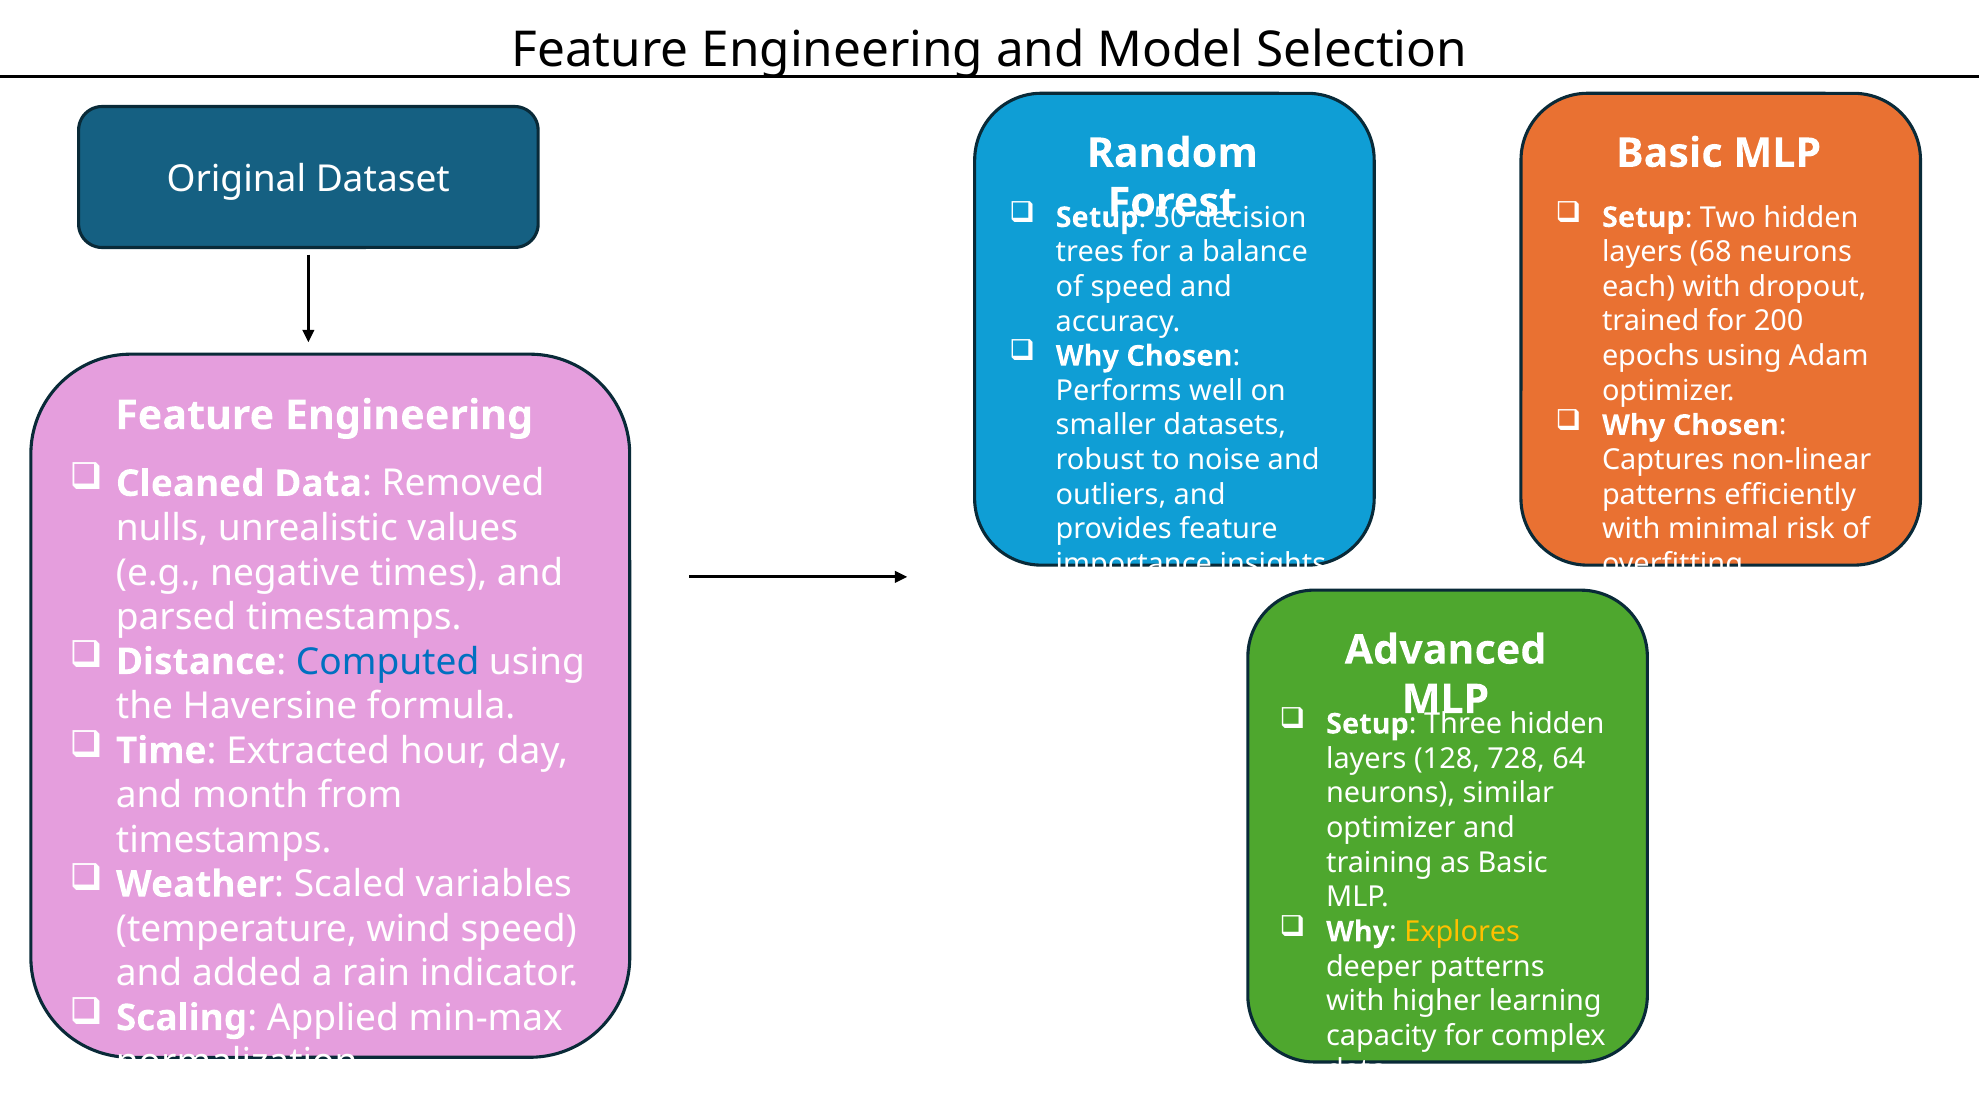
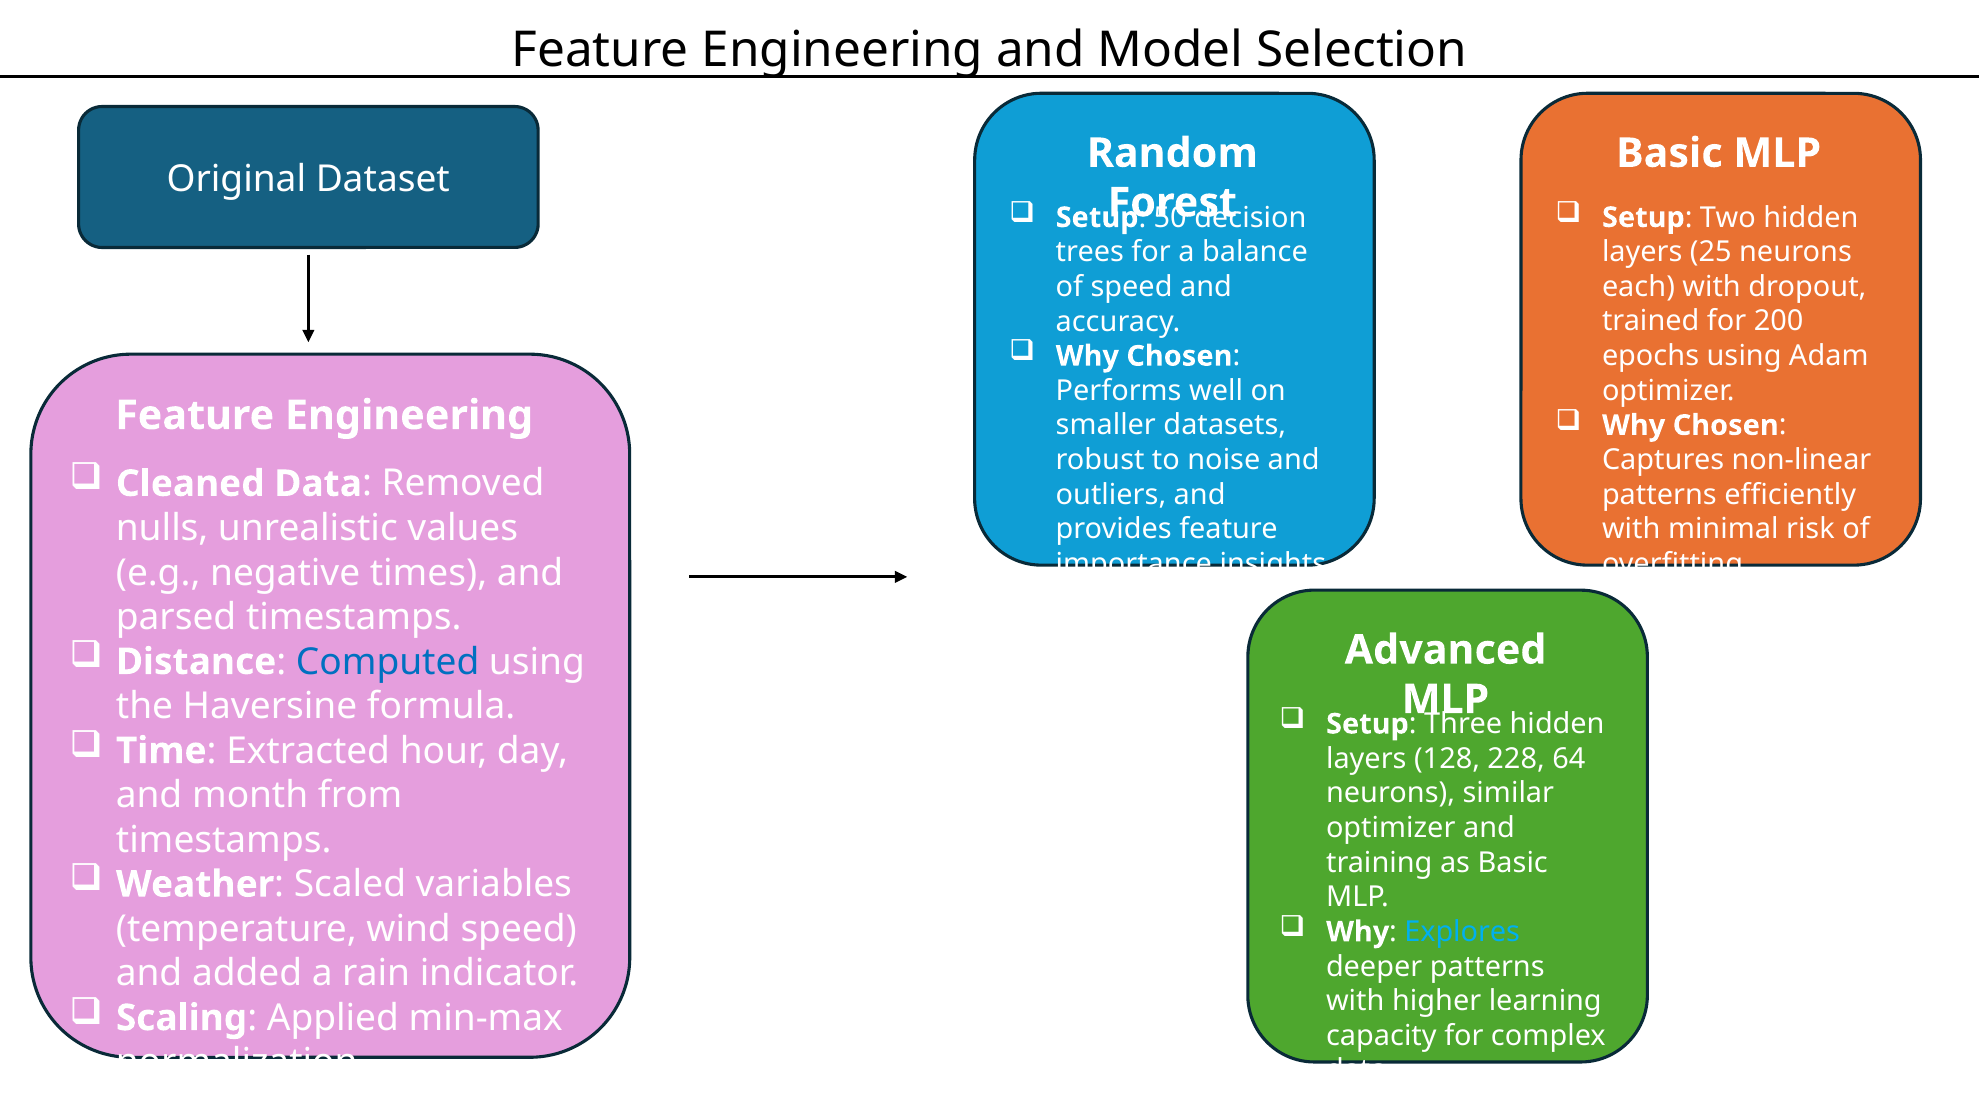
68: 68 -> 25 (1711, 252)
728: 728 -> 228 (1516, 759)
Explores colour: yellow -> light blue (1462, 932)
